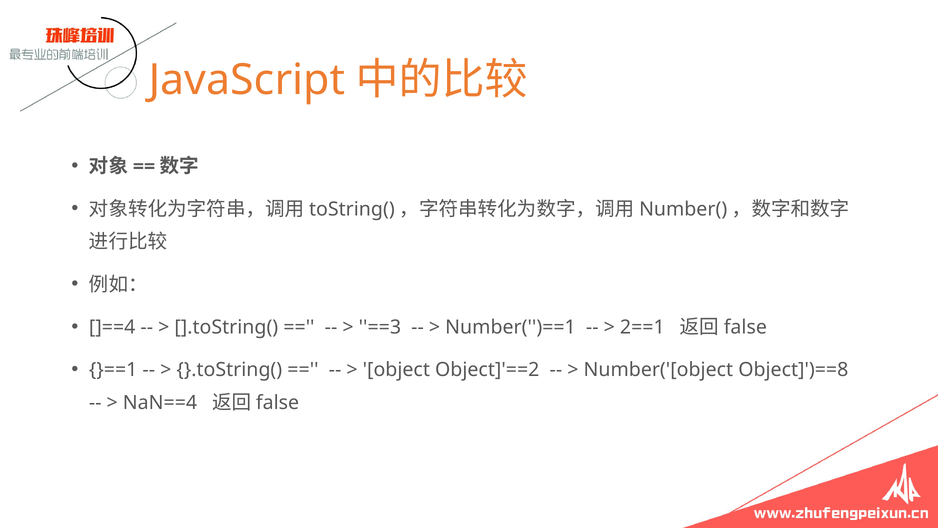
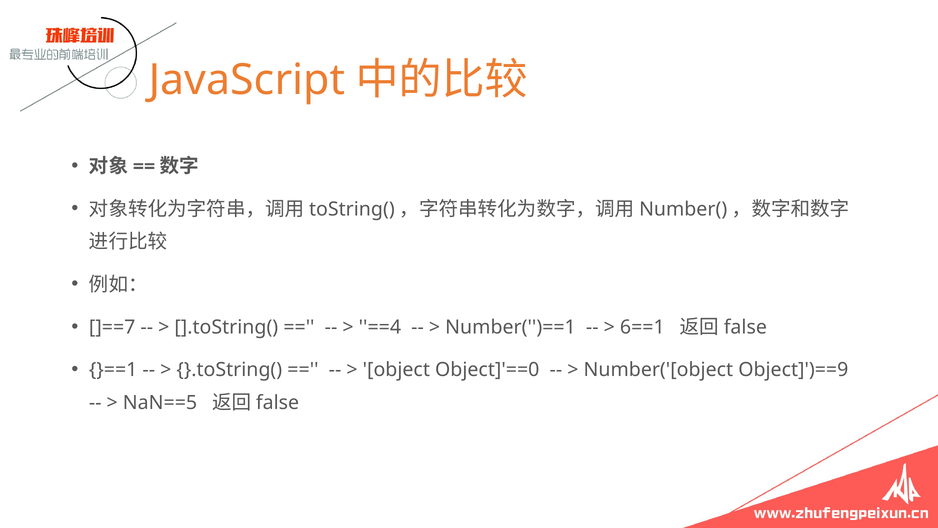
]==4: ]==4 -> ]==7 (112, 327)
==3: ==3 -> ==4 (380, 327)
2==1: 2==1 -> 6==1 (642, 327)
Object]'==2: Object]'==2 -> Object]'==0 (487, 370)
Object]')==8: Object]')==8 -> Object]')==9 (793, 370)
NaN==4: NaN==4 -> NaN==5 (160, 402)
